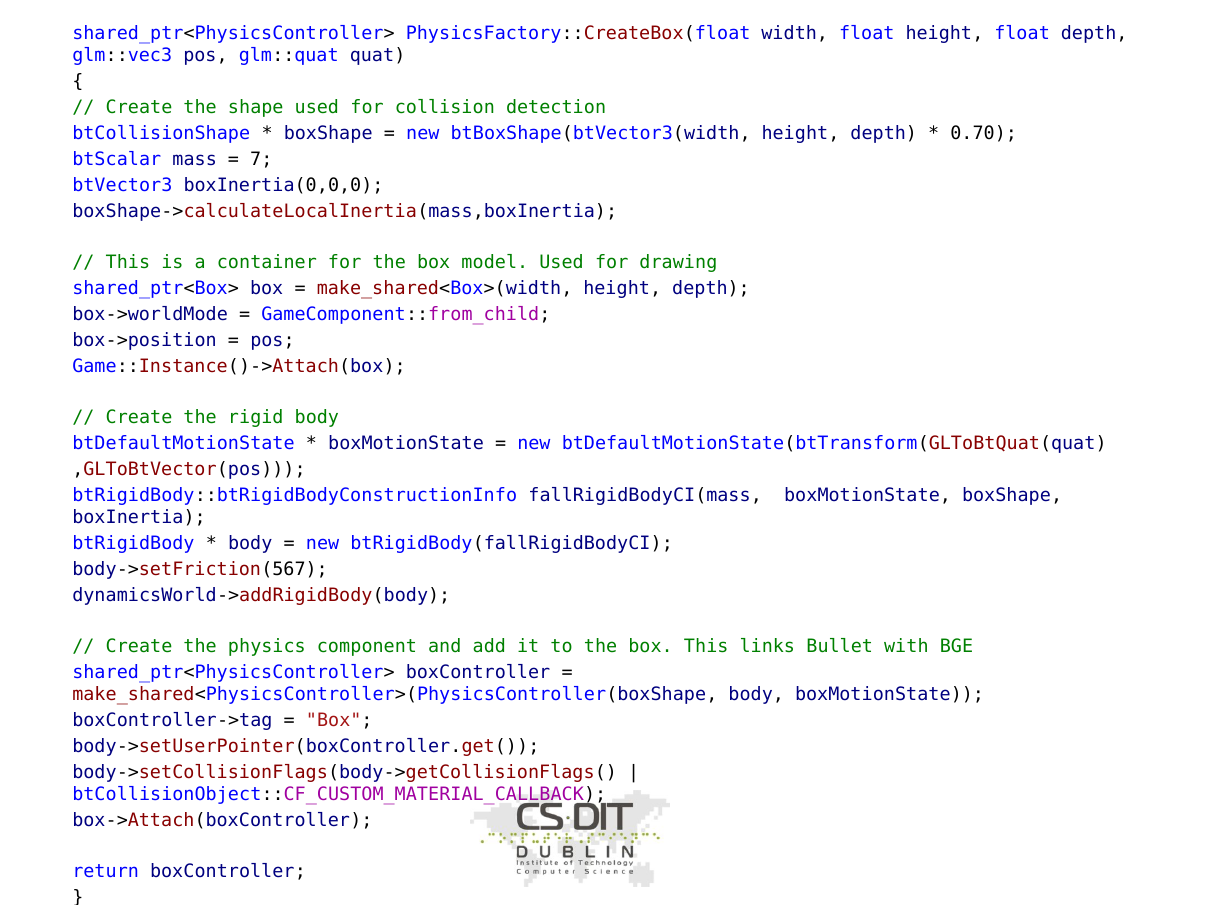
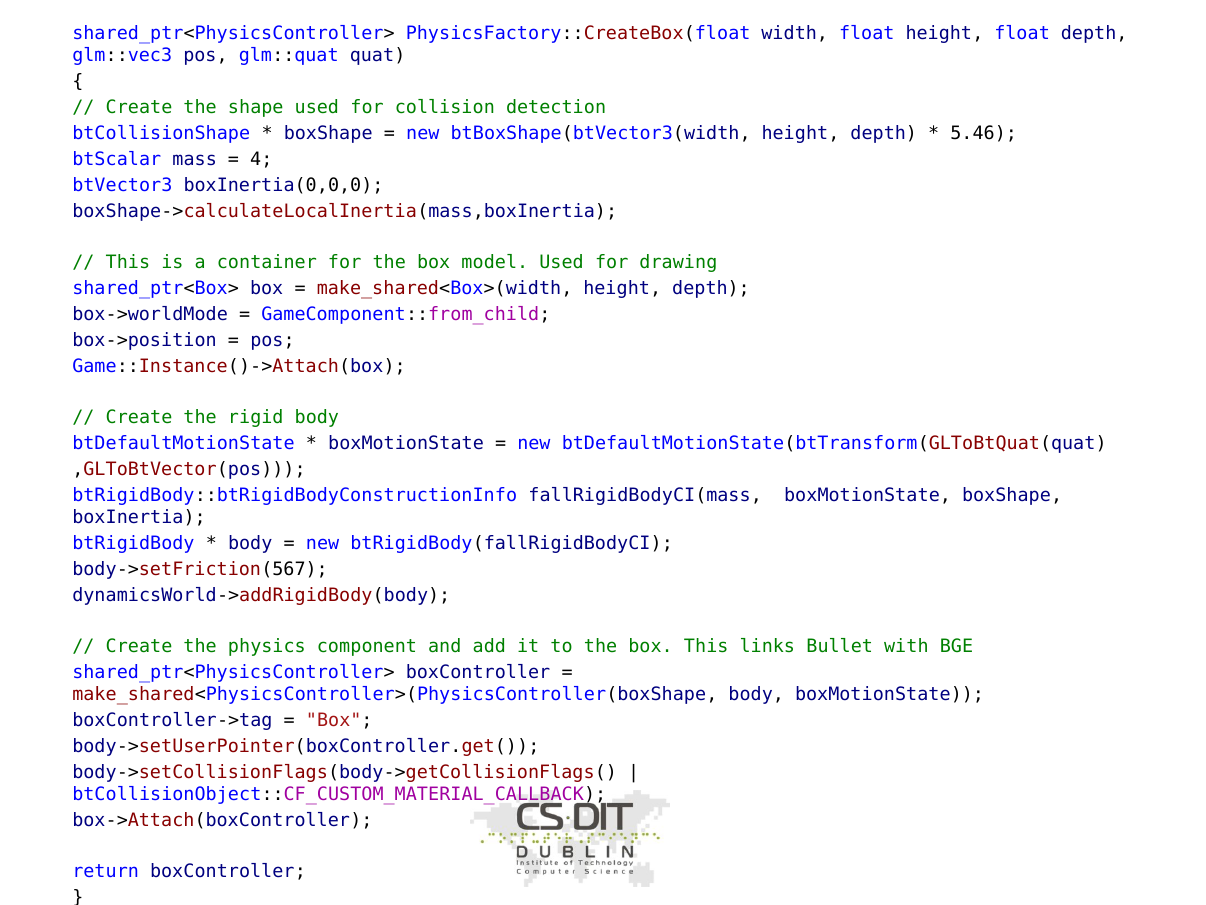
0.70: 0.70 -> 5.46 (984, 133)
7: 7 -> 4 (261, 159)
